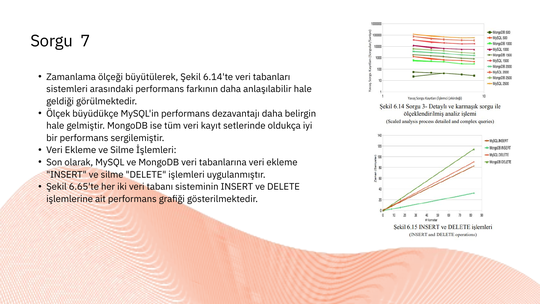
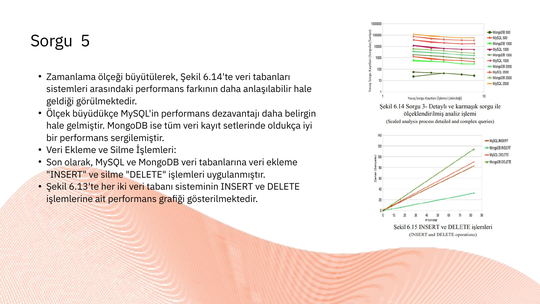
7: 7 -> 5 (86, 41)
6.65'te: 6.65'te -> 6.13'te (84, 187)
